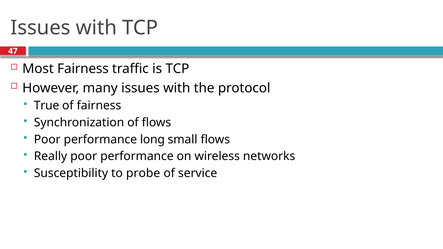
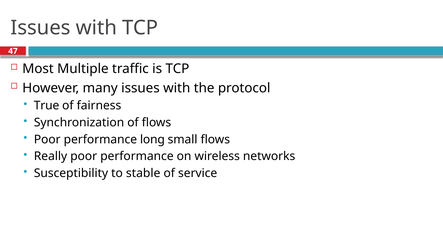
Most Fairness: Fairness -> Multiple (83, 69)
probe: probe -> stable (143, 173)
